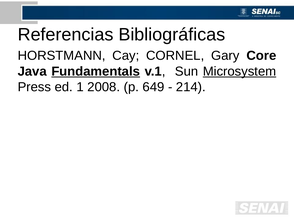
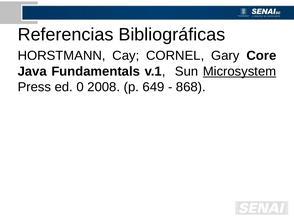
Fundamentals underline: present -> none (96, 72)
1: 1 -> 0 (80, 87)
214: 214 -> 868 (191, 87)
